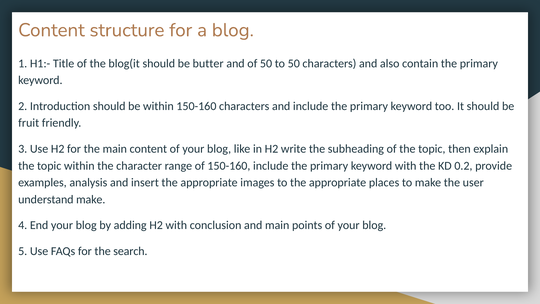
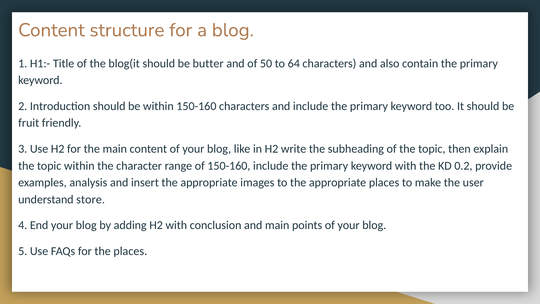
to 50: 50 -> 64 (294, 63)
understand make: make -> store (91, 199)
the search: search -> places (130, 251)
